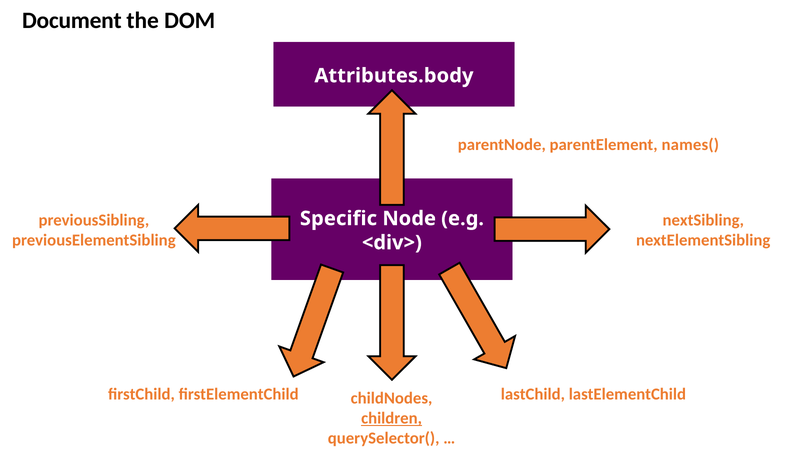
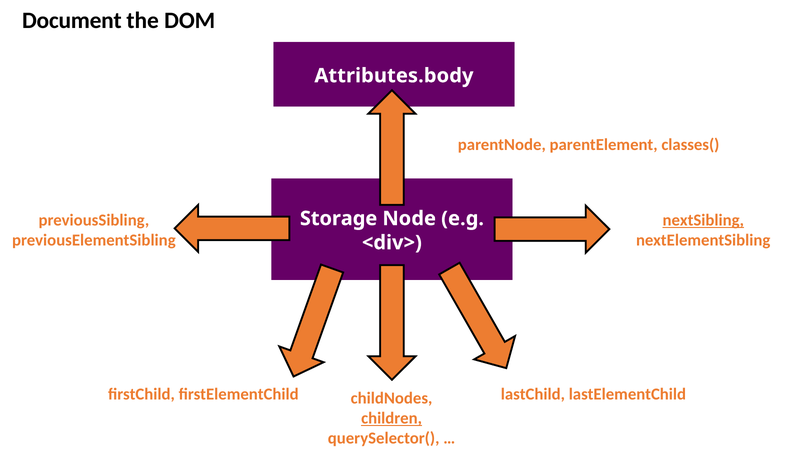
names(: names( -> classes( (690, 145)
nextSibling underline: none -> present (703, 220)
Specific: Specific -> Storage (339, 219)
